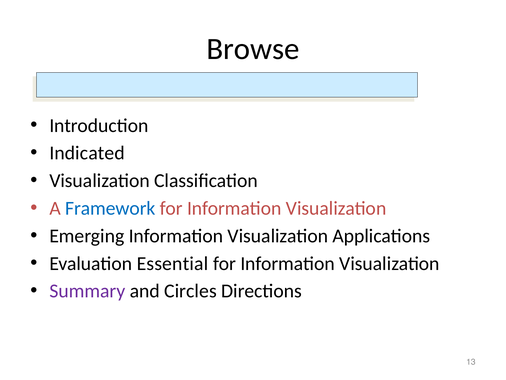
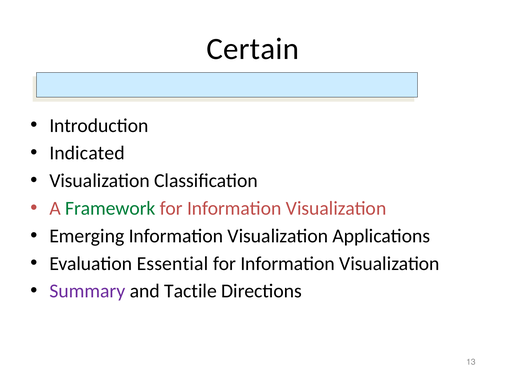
Browse: Browse -> Certain (253, 49)
Framework colour: blue -> green (110, 208)
Circles: Circles -> Tactile (190, 291)
